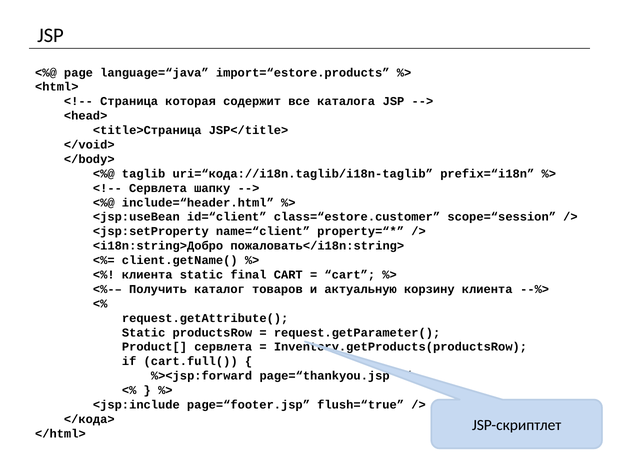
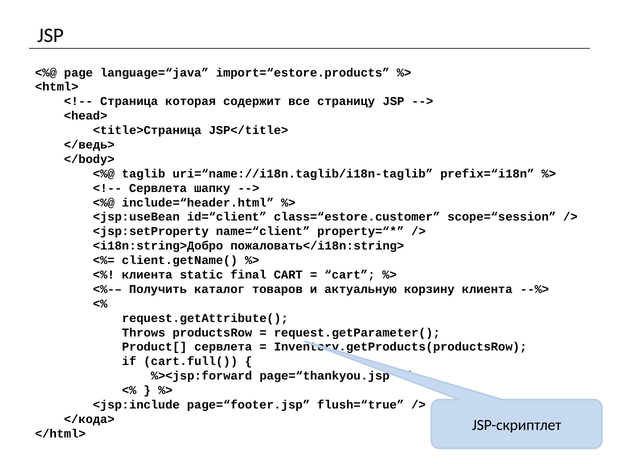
каталога: каталога -> страницу (346, 102)
</void>: </void> -> </ведь> (89, 145)
uri=“кода://i18n.taglib/i18n-taglib: uri=“кода://i18n.taglib/i18n-taglib -> uri=“name://i18n.taglib/i18n-taglib (303, 174)
Static: Static -> Throws (144, 333)
